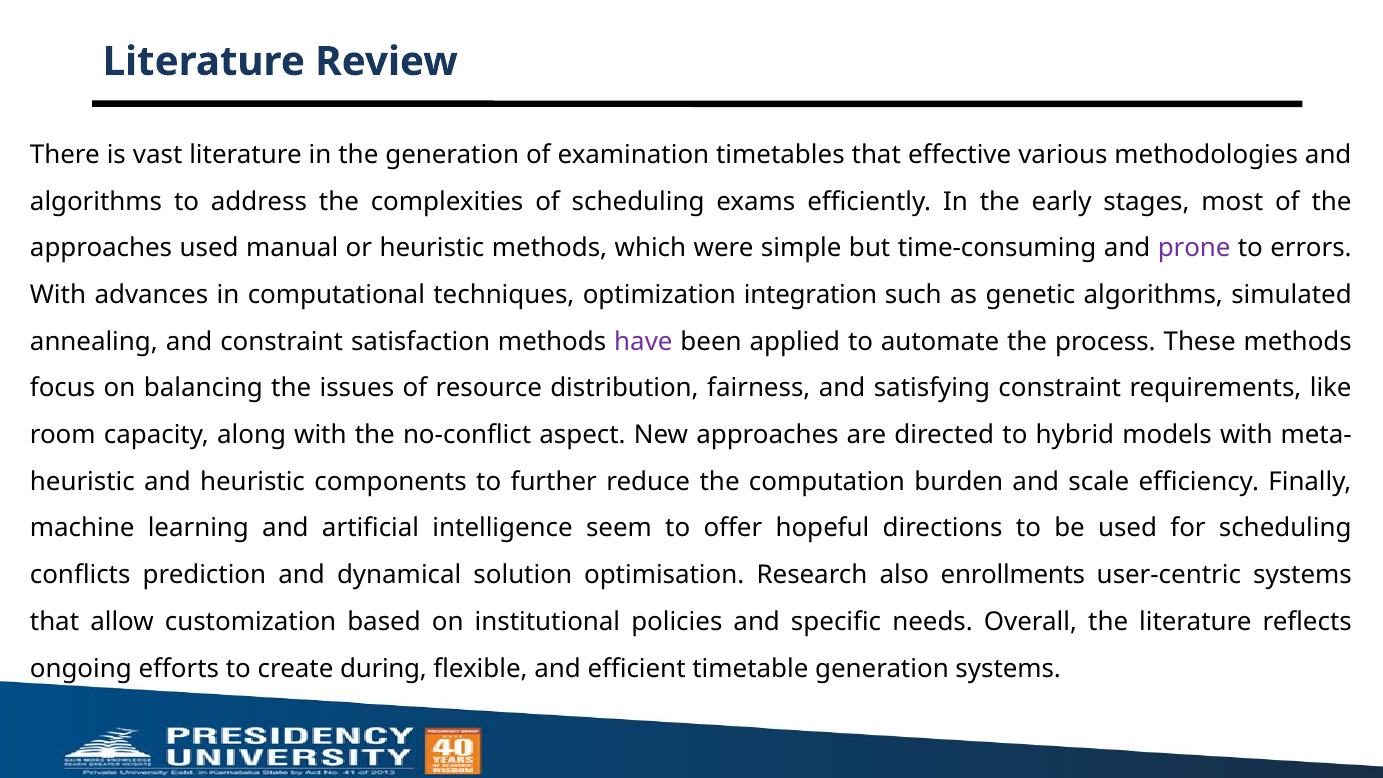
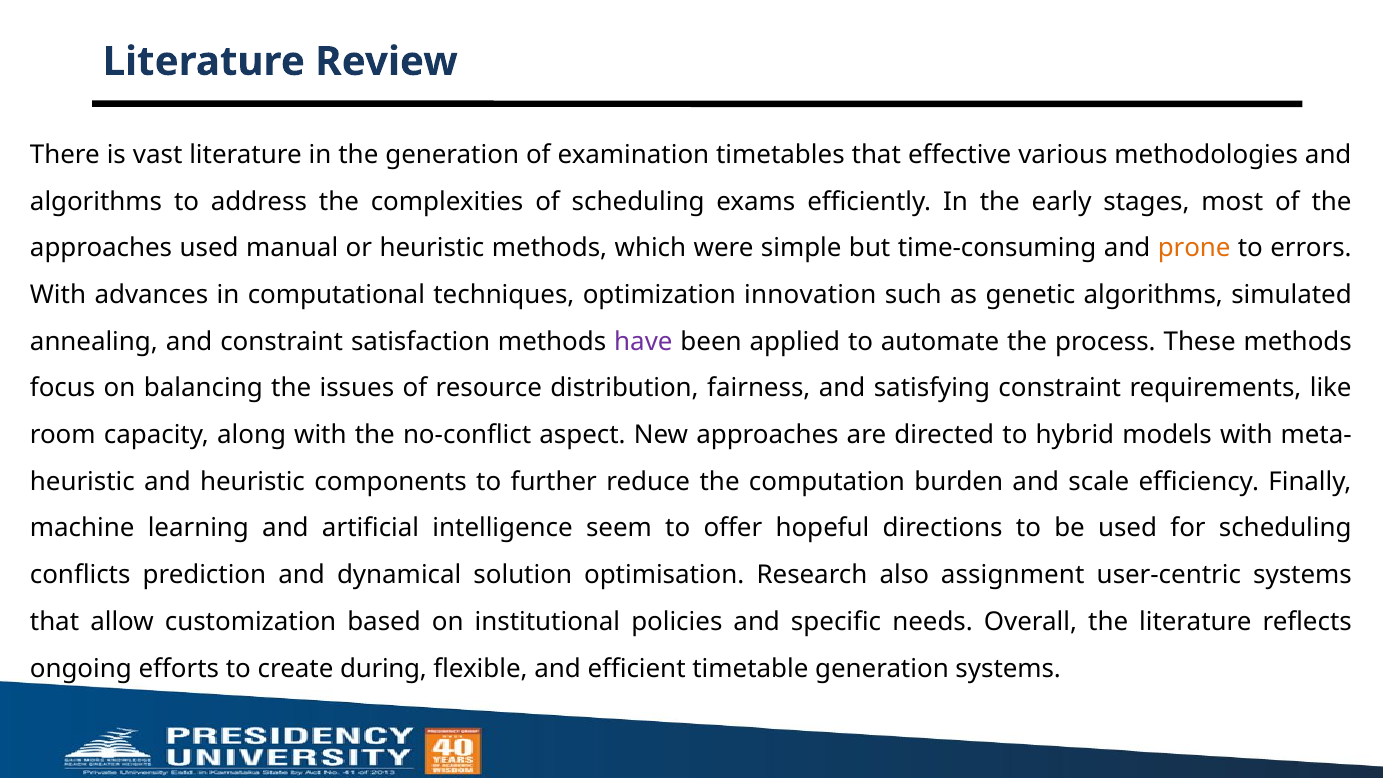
prone colour: purple -> orange (1194, 248)
integration: integration -> innovation (810, 295)
enrollments: enrollments -> assignment (1013, 575)
